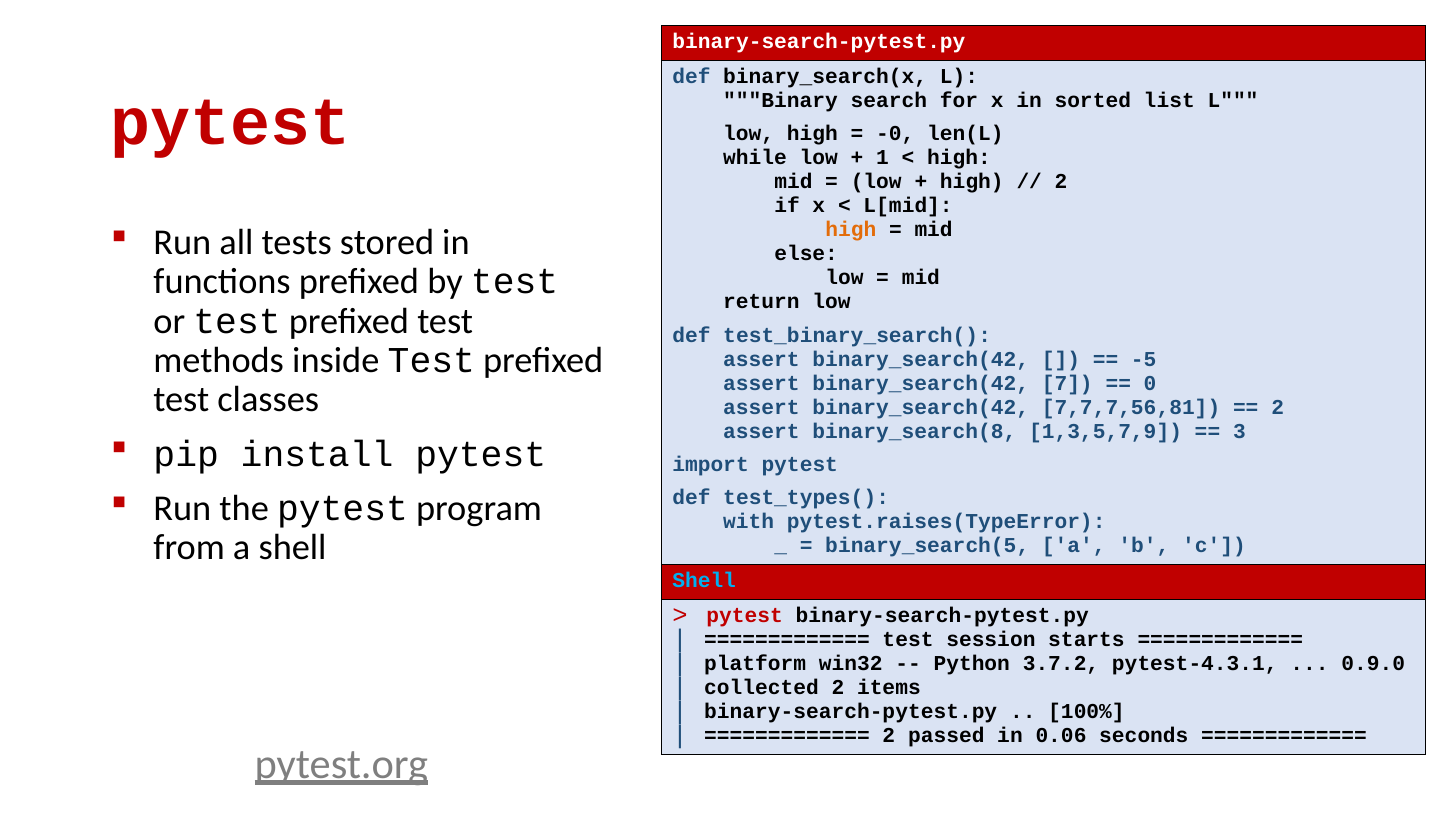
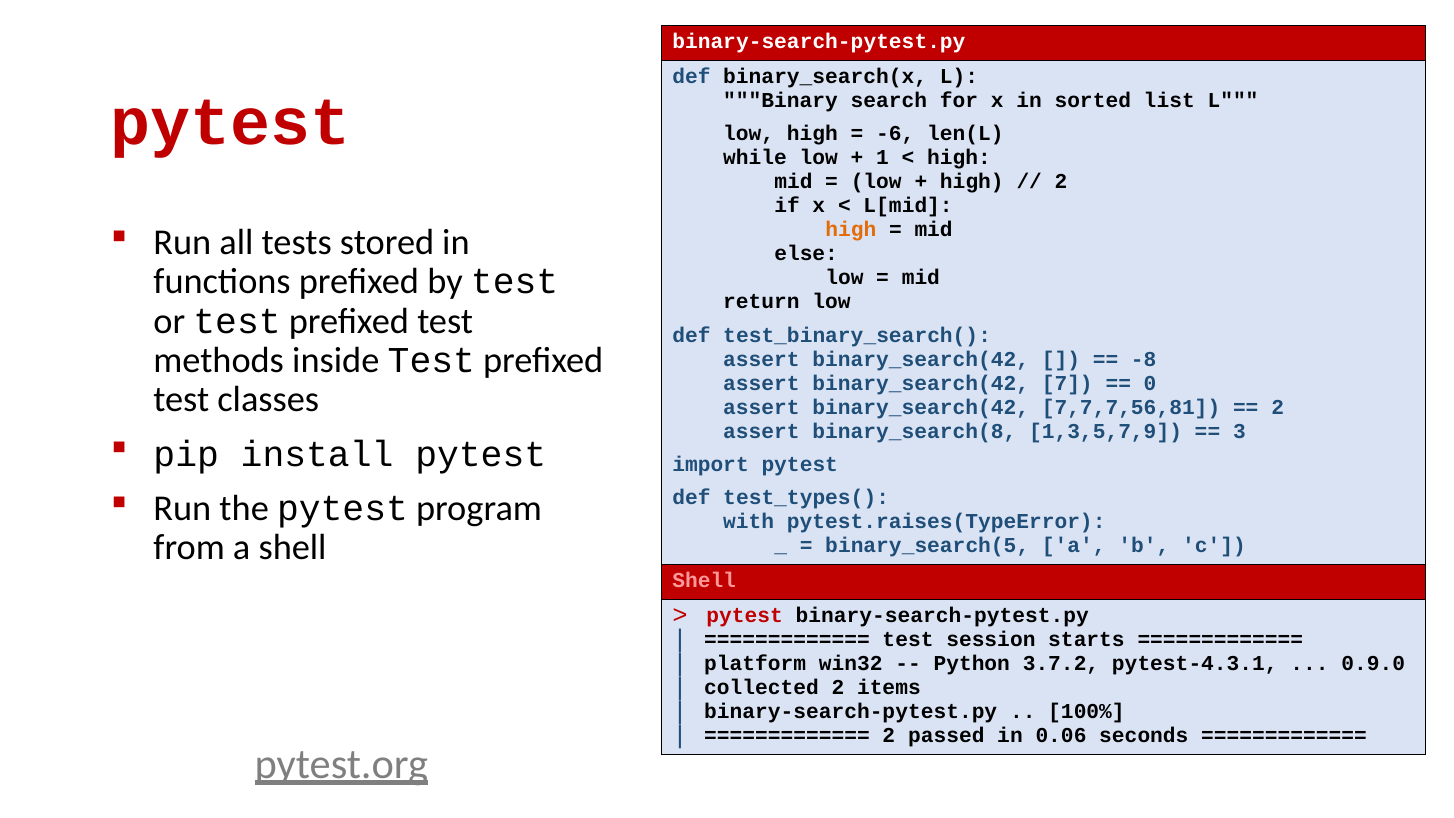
-0: -0 -> -6 (895, 134)
-5: -5 -> -8 (1144, 359)
Shell colour: light blue -> pink (704, 580)
